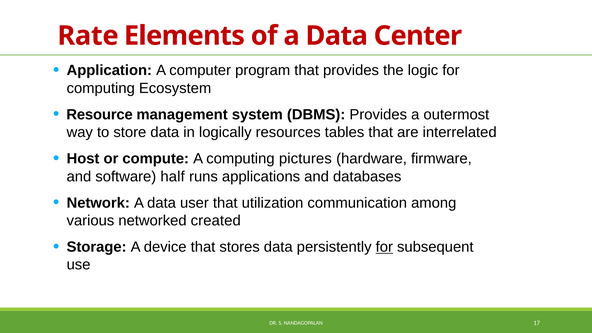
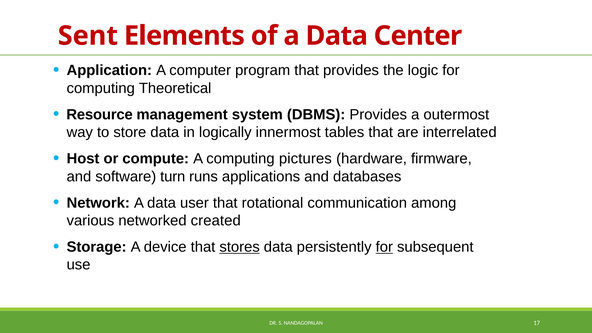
Rate: Rate -> Sent (88, 36)
Ecosystem: Ecosystem -> Theoretical (175, 88)
resources: resources -> innermost (288, 132)
half: half -> turn (173, 176)
utilization: utilization -> rotational (273, 203)
stores underline: none -> present (240, 247)
